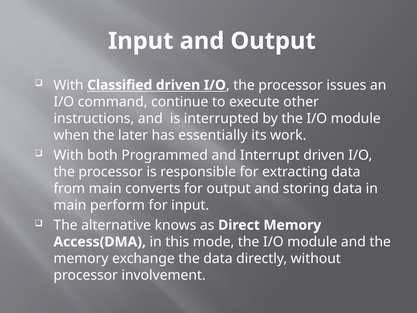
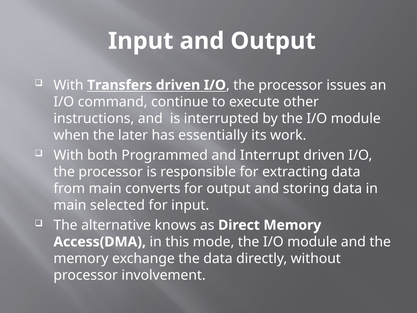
Classified: Classified -> Transfers (120, 85)
perform: perform -> selected (117, 205)
